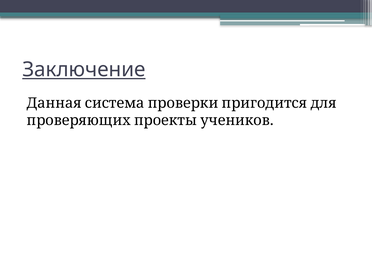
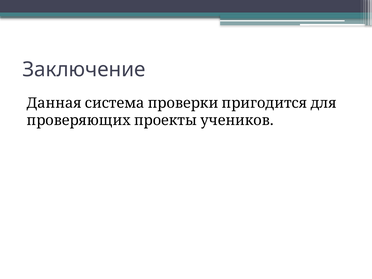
Заключение underline: present -> none (84, 70)
